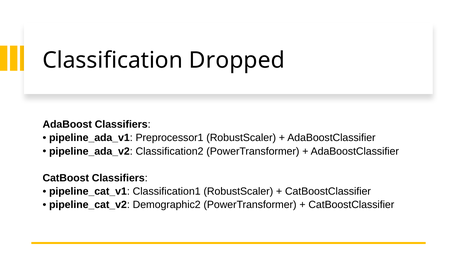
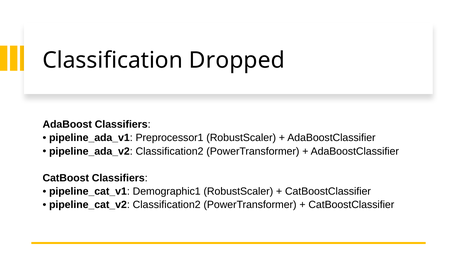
Classification1: Classification1 -> Demographic1 (167, 191)
pipeline_cat_v2 Demographic2: Demographic2 -> Classification2 (167, 205)
